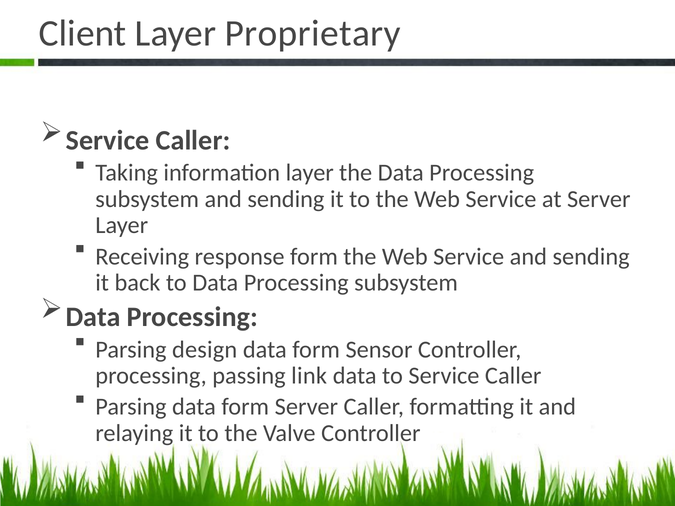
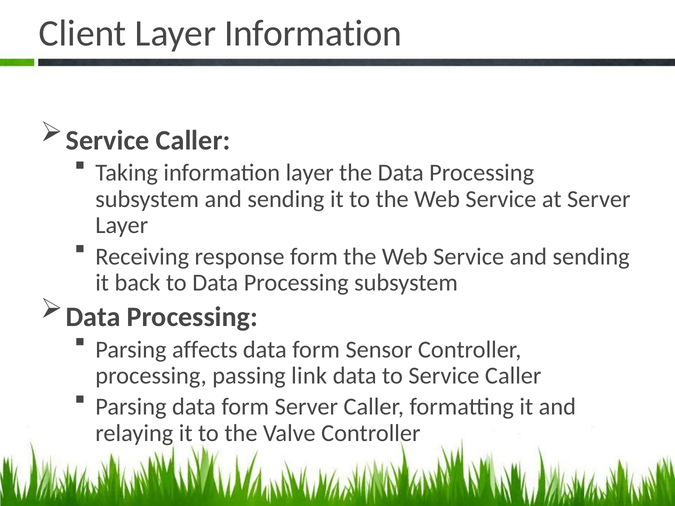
Layer Proprietary: Proprietary -> Information (313, 34)
design: design -> affects (205, 350)
